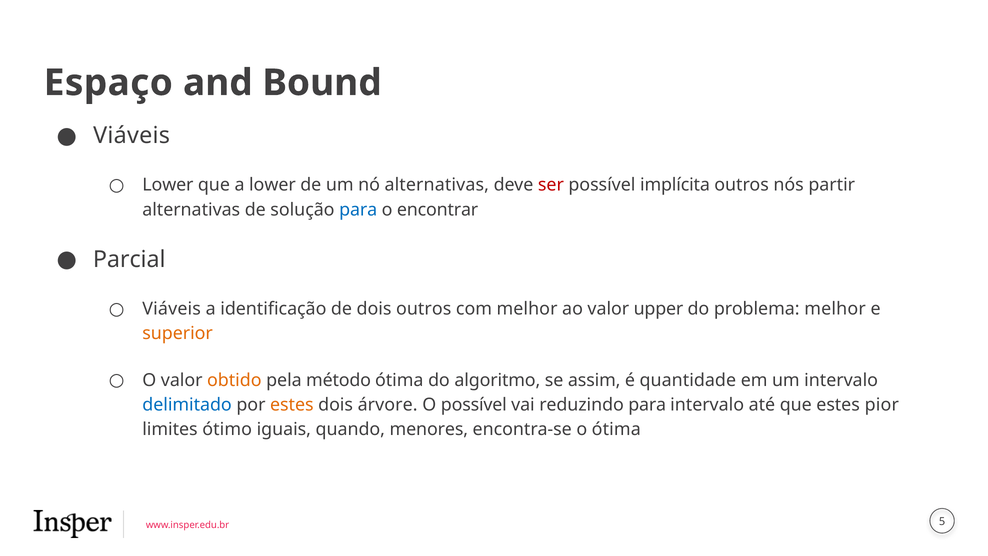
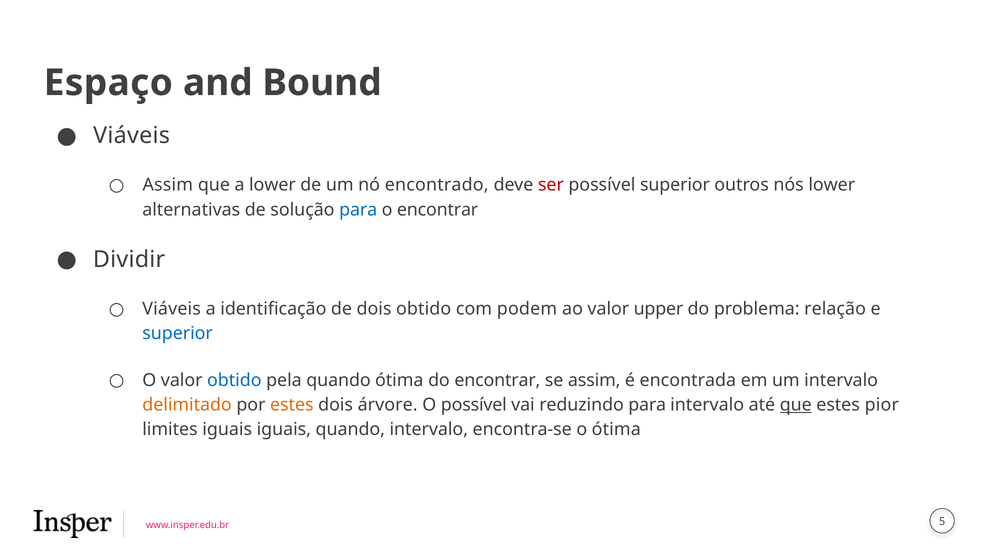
Lower: Lower -> Assim (168, 185)
nó alternativas: alternativas -> encontrado (437, 185)
possível implícita: implícita -> superior (675, 185)
nós partir: partir -> lower (832, 185)
Parcial: Parcial -> Dividir (129, 259)
dois outros: outros -> obtido (424, 309)
com melhor: melhor -> podem (527, 309)
problema melhor: melhor -> relação (835, 309)
superior colour: orange -> blue (178, 333)
obtido colour: orange -> blue (234, 380)
pela método: método -> quando (339, 380)
do algoritmo: algoritmo -> encontrar (497, 380)
quantidade: quantidade -> encontrada (688, 380)
delimitado colour: blue -> orange (187, 405)
que underline: none -> present (796, 405)
limites ótimo: ótimo -> iguais (227, 429)
quando menores: menores -> intervalo (429, 429)
